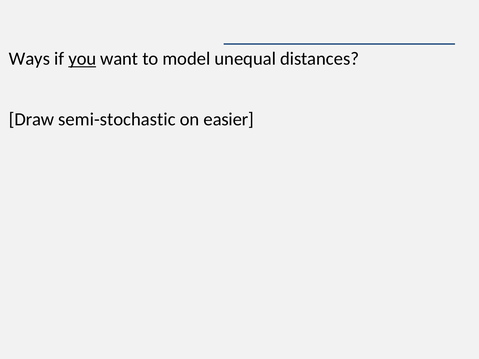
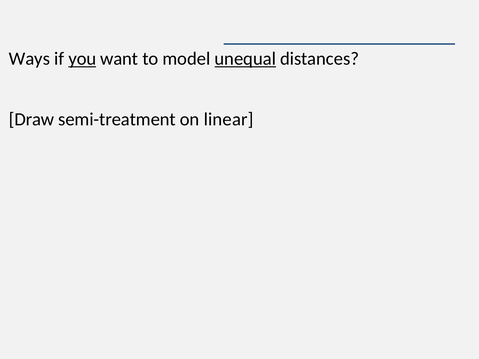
unequal underline: none -> present (245, 59)
semi-stochastic: semi-stochastic -> semi-treatment (117, 120)
easier: easier -> linear (229, 120)
